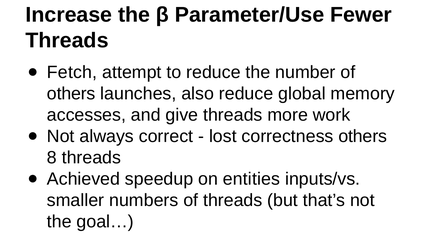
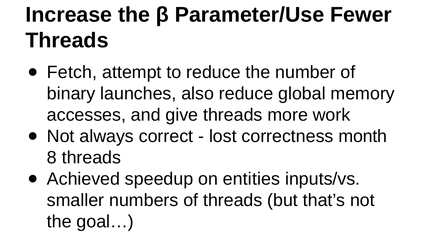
others: others -> binary (71, 94)
correctness others: others -> month (363, 136)
